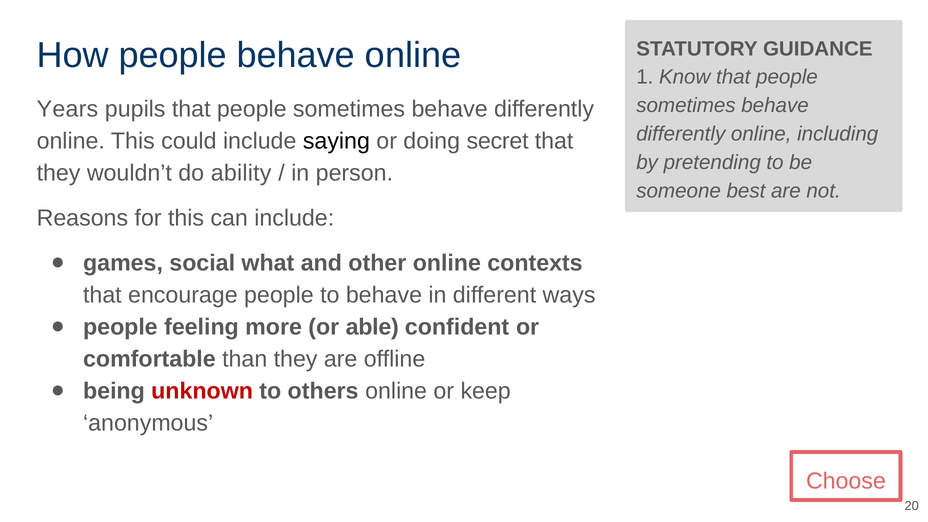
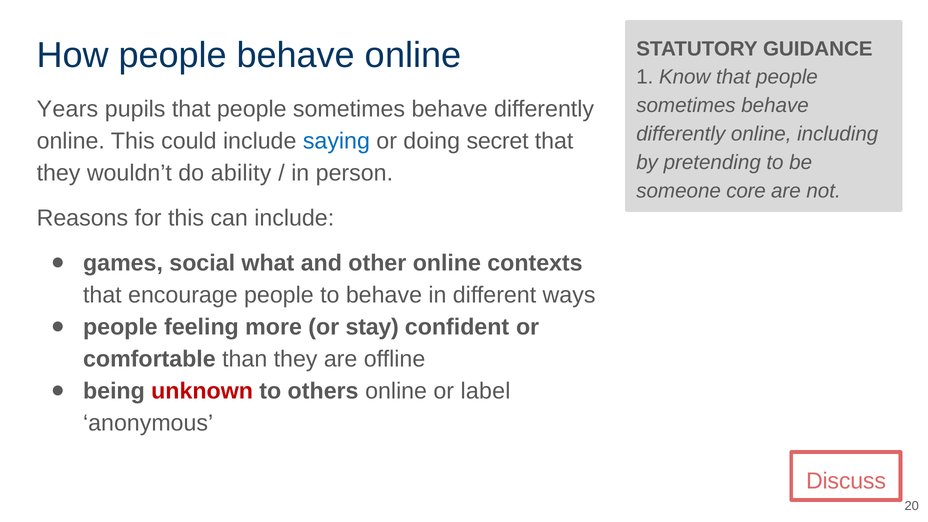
saying colour: black -> blue (336, 141)
best: best -> core (746, 191)
able: able -> stay (372, 327)
keep: keep -> label (485, 391)
Choose: Choose -> Discuss (846, 481)
